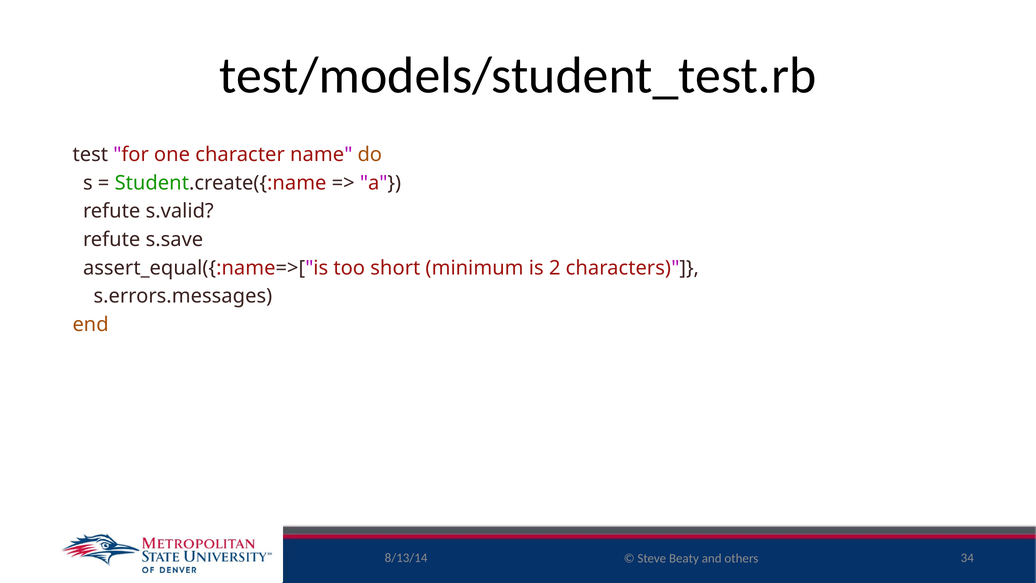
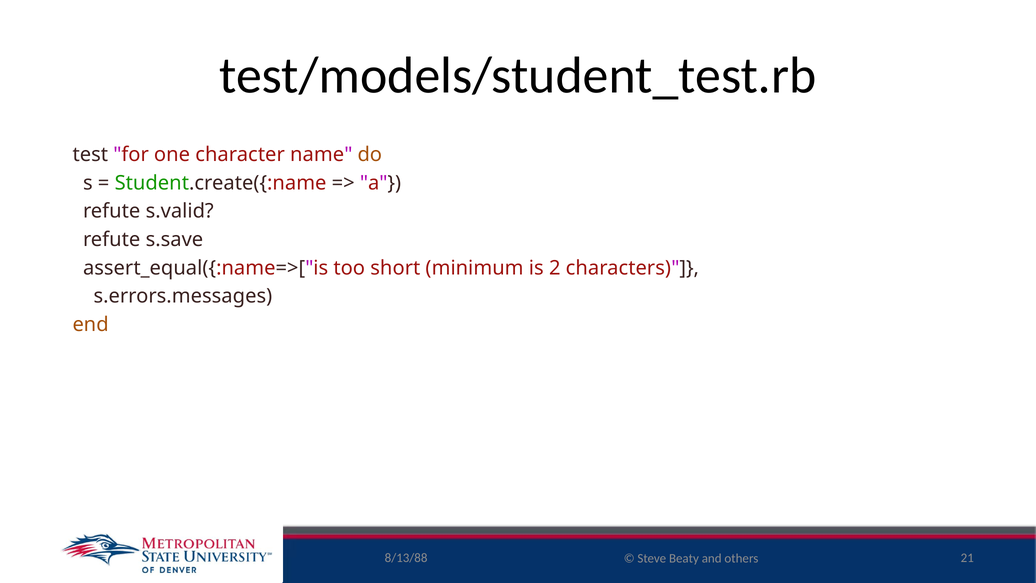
8/13/14: 8/13/14 -> 8/13/88 (406, 558)
34: 34 -> 21 (967, 558)
